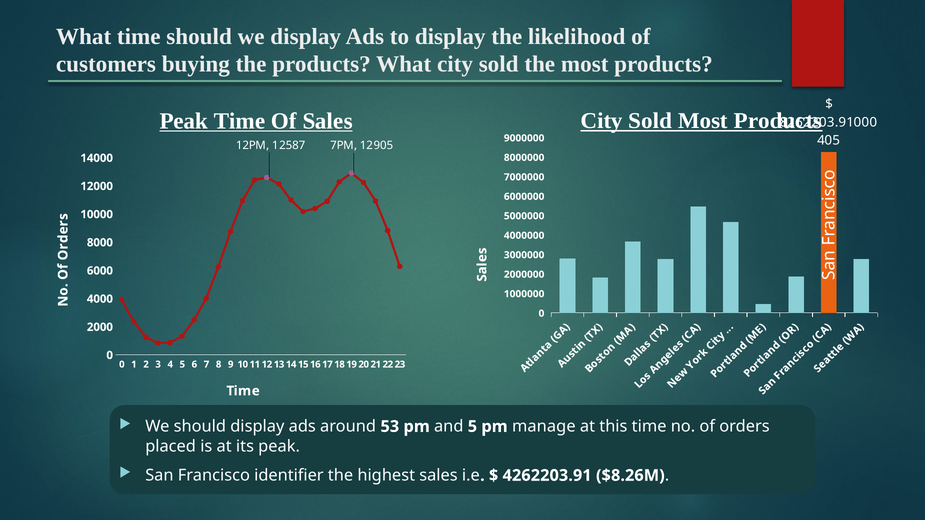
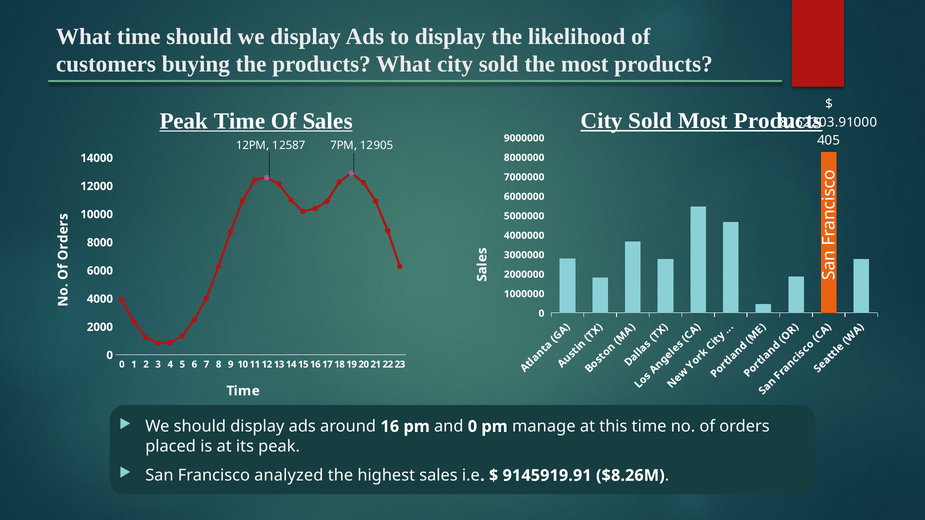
53: 53 -> 16 (390, 427)
and 5: 5 -> 0 (472, 427)
identifier: identifier -> analyzed (289, 476)
4262203.91: 4262203.91 -> 9145919.91 (547, 476)
